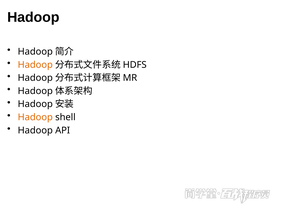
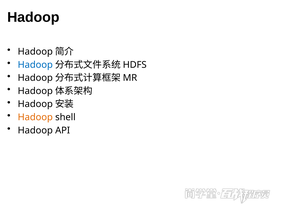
Hadoop colour: orange -> blue (35, 65)
